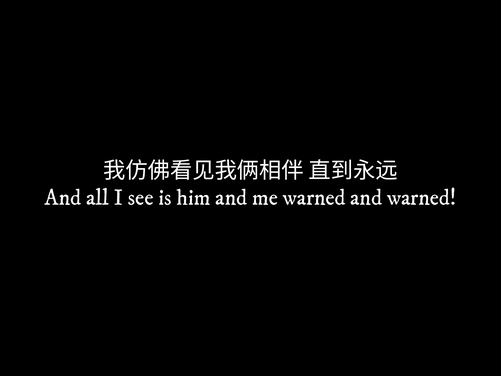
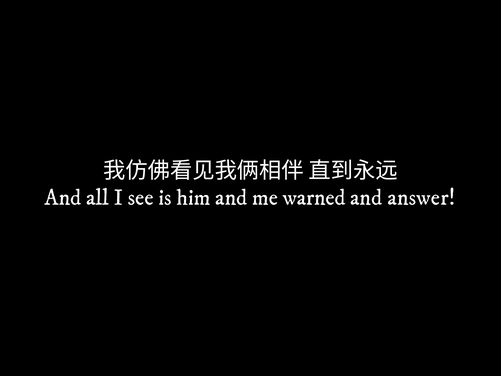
and warned: warned -> answer (421, 197)
